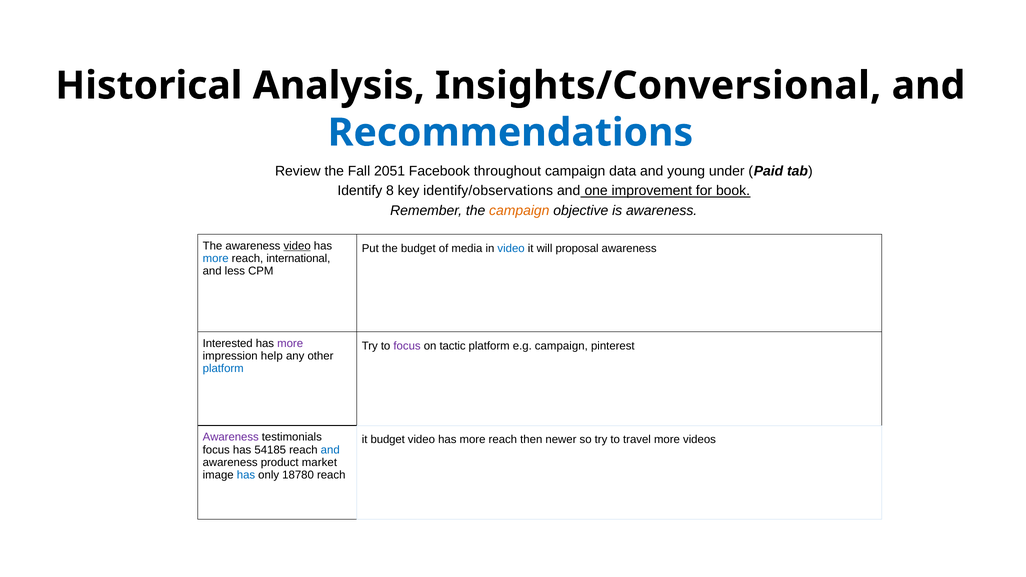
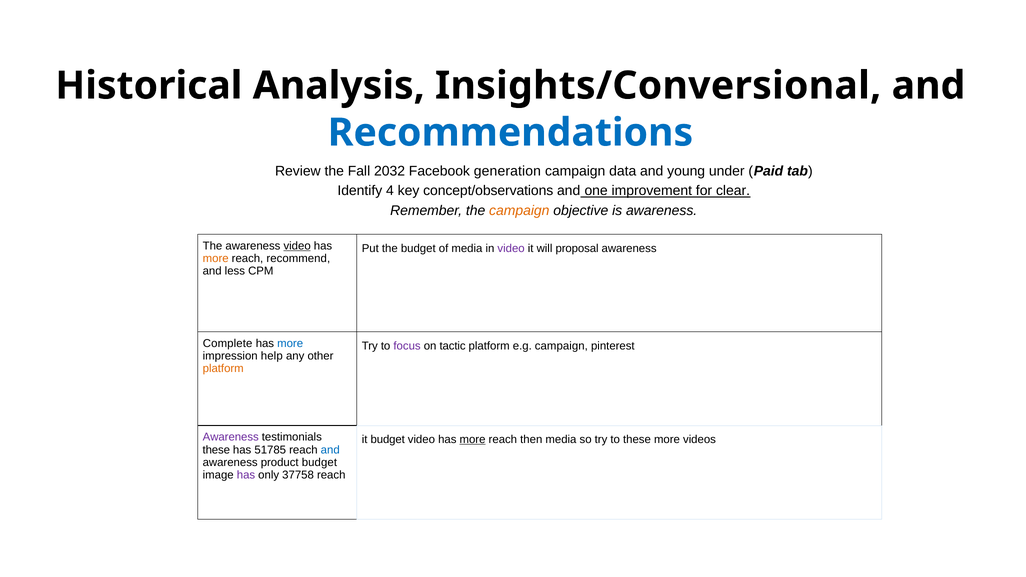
2051: 2051 -> 2032 (390, 171)
throughout: throughout -> generation (507, 171)
8: 8 -> 4 (390, 191)
identify/observations: identify/observations -> concept/observations (488, 191)
book: book -> clear (733, 191)
video colour: blue -> purple (511, 248)
more colour: blue -> orange (216, 259)
international: international -> recommend (298, 259)
Interested: Interested -> Complete (228, 343)
more colour: purple -> blue (290, 343)
platform colour: blue -> orange (223, 369)
more underline: none -> present (473, 440)
then newer: newer -> media (561, 440)
to travel: travel -> these (637, 440)
focus: focus -> these (216, 450)
54185: 54185 -> 51785 (270, 450)
product market: market -> budget (319, 463)
has colour: blue -> purple (246, 475)
18780: 18780 -> 37758 (298, 475)
